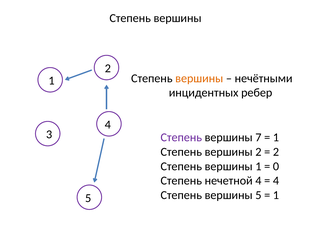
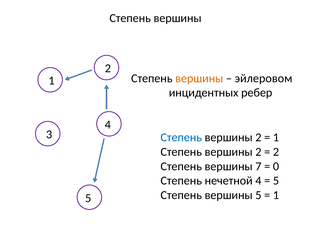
нечётными: нечётными -> эйлеровом (264, 78)
Степень colour: purple -> blue (181, 137)
7: 7 -> 2 (258, 137)
1: 1 -> 7 (258, 166)
4: 4 -> 5 (276, 181)
